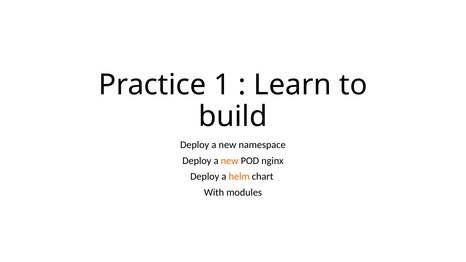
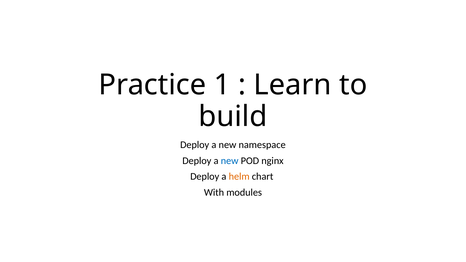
new colour: orange -> blue (230, 161)
